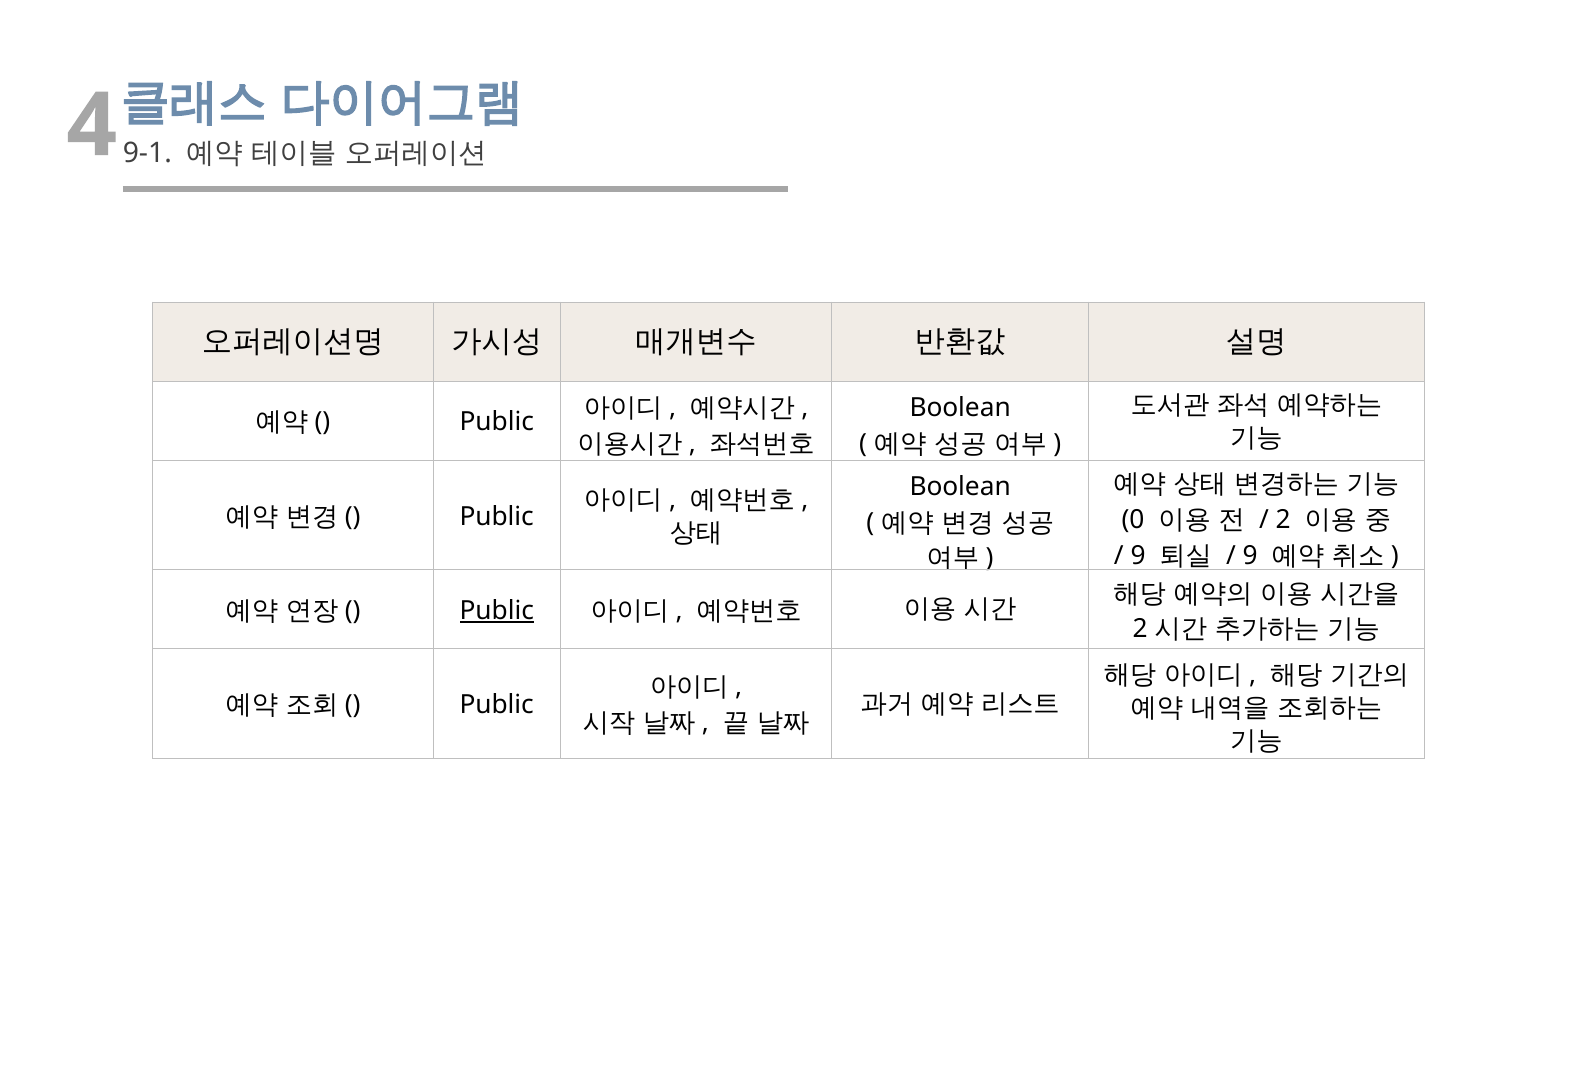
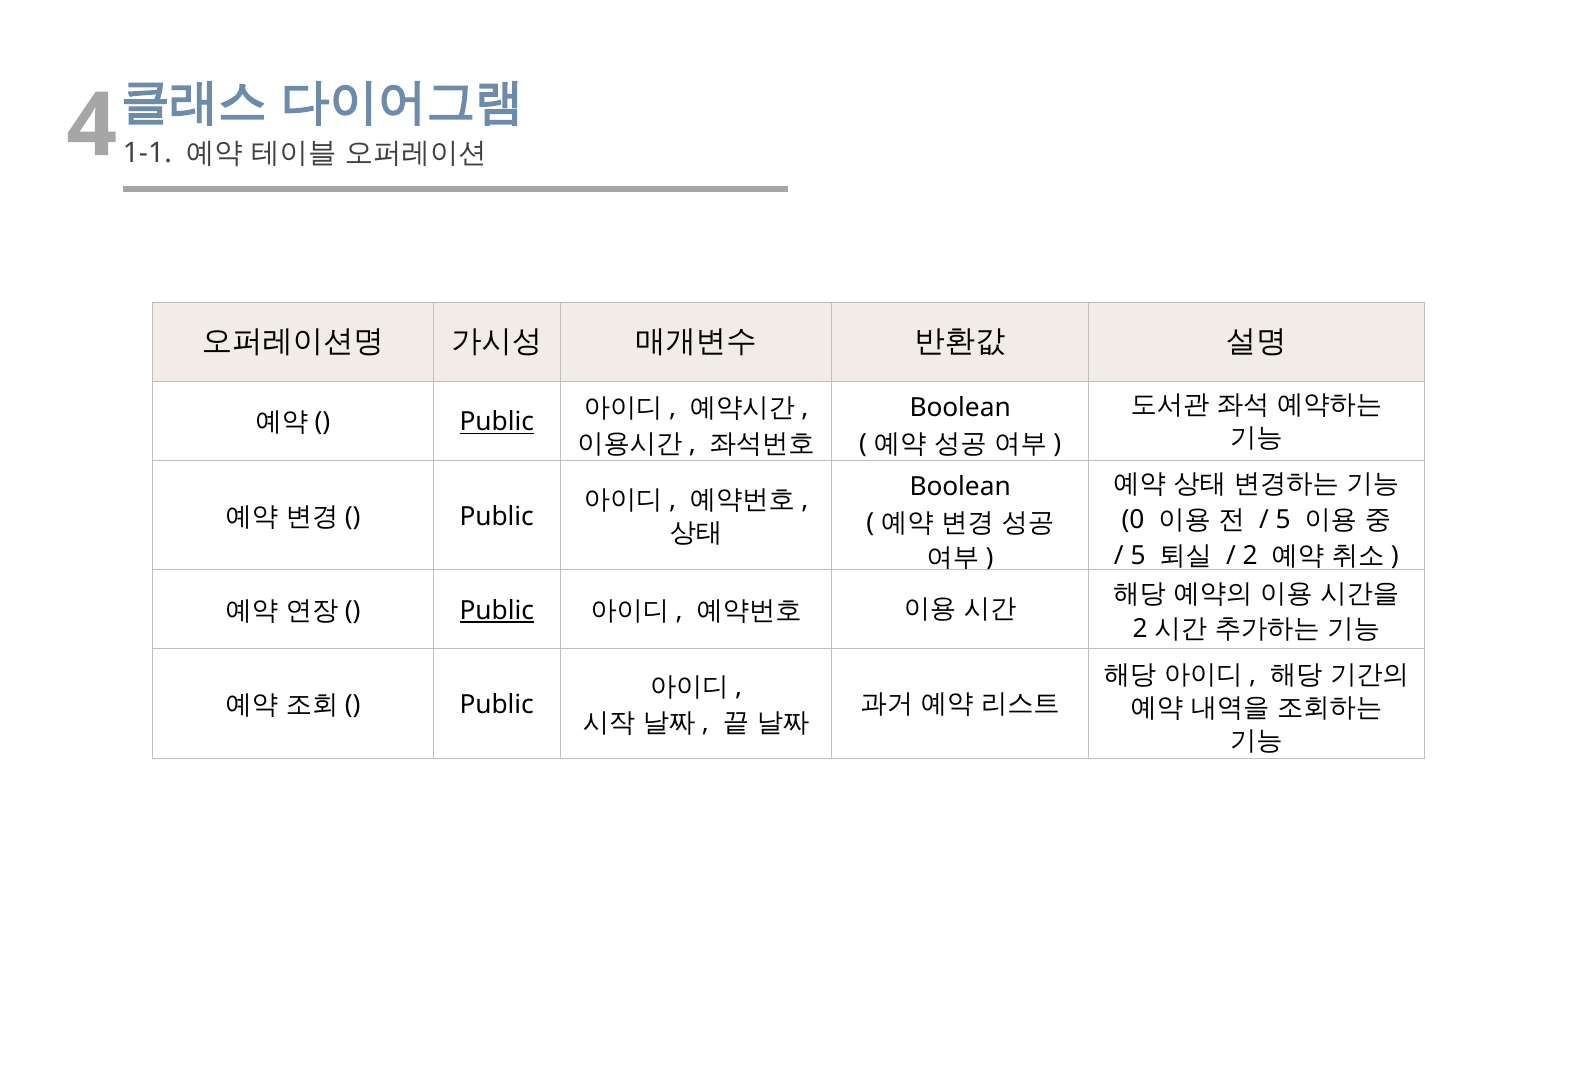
9-1: 9-1 -> 1-1 (147, 154)
Public underline: none -> present (497, 422)
2: 2 -> 5 (1283, 520)
9: 9 -> 5 (1138, 555)
9: 9 -> 2 (1250, 555)
